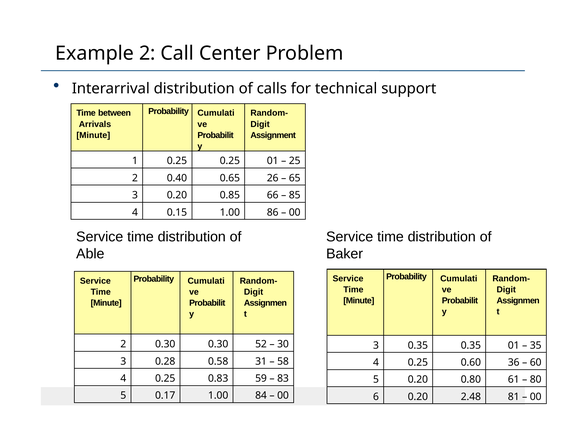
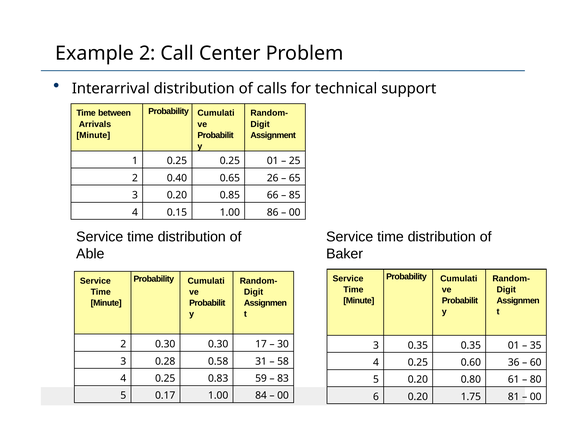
52: 52 -> 17 (261, 344)
2.48: 2.48 -> 1.75 (471, 396)
